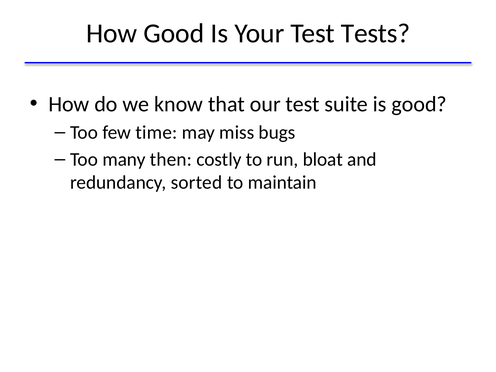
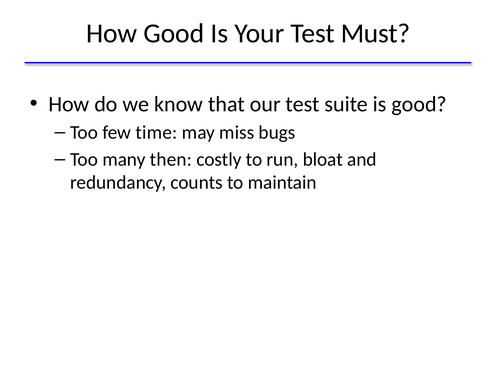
Tests: Tests -> Must (376, 33)
sorted: sorted -> counts (197, 183)
